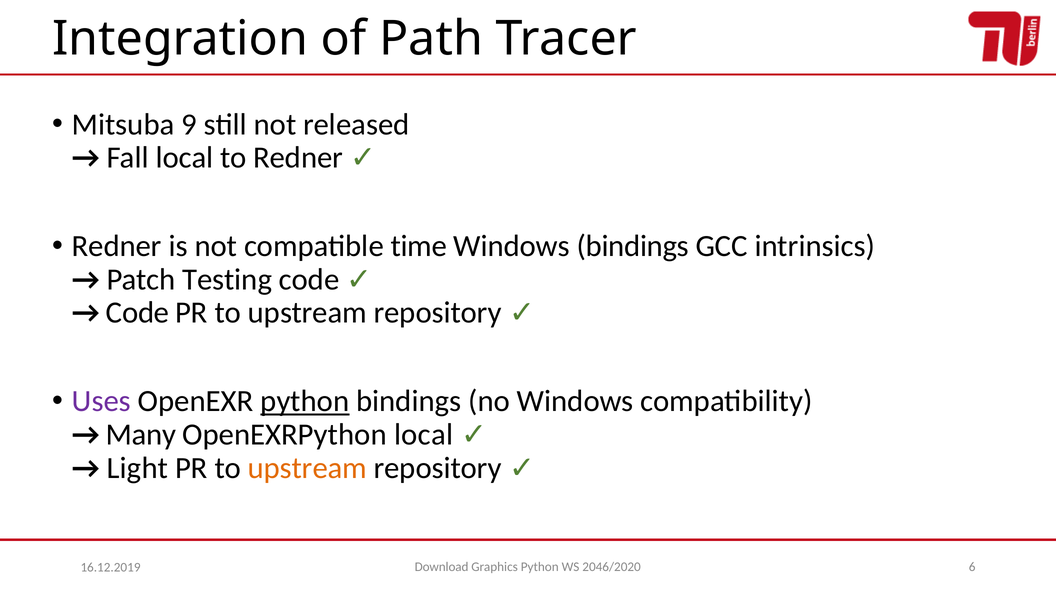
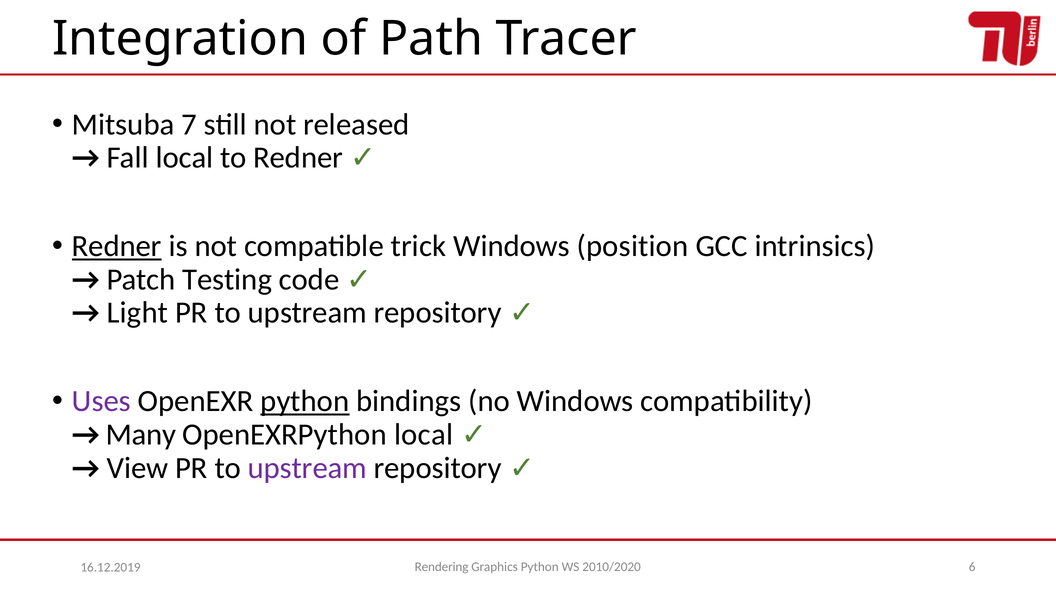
9: 9 -> 7 (189, 124)
Redner underline: none -> present (117, 246)
time: time -> trick (418, 246)
Windows bindings: bindings -> position (633, 246)
Code: Code -> Light (137, 313)
Light: Light -> View (137, 468)
upstream colour: orange -> purple (307, 468)
Download: Download -> Rendering (442, 567)
2046/2020: 2046/2020 -> 2010/2020 (612, 567)
